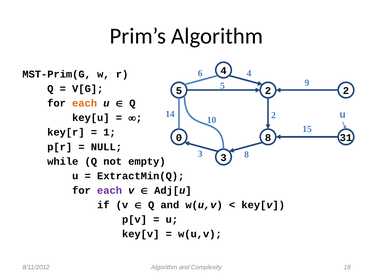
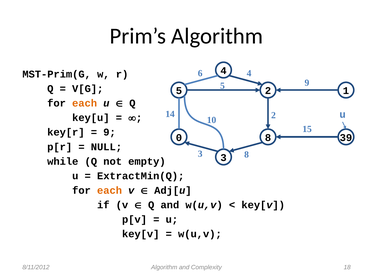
2 2: 2 -> 1 (346, 91)
1: 1 -> 9 (110, 132)
31: 31 -> 39 (346, 137)
each colour: purple -> orange (110, 190)
